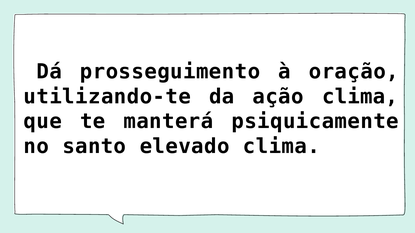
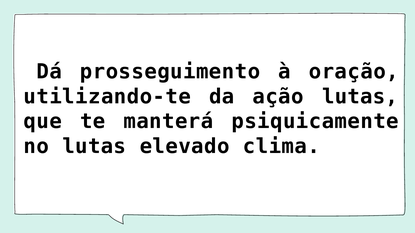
ação clima: clima -> lutas (360, 97)
no santo: santo -> lutas (94, 147)
